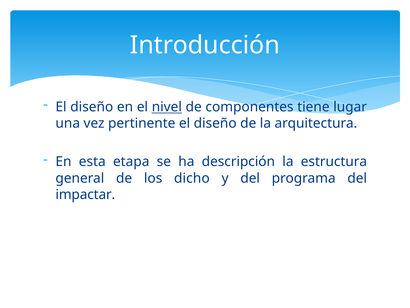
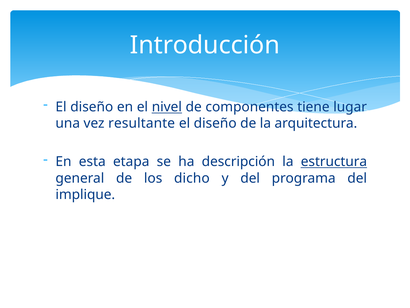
pertinente: pertinente -> resultante (142, 123)
estructura underline: none -> present (334, 162)
impactar: impactar -> implique (85, 194)
